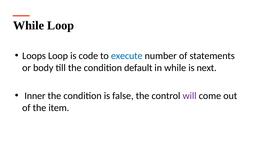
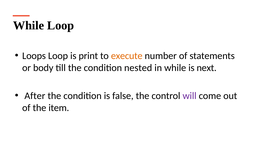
code: code -> print (88, 56)
execute colour: blue -> orange (127, 56)
default: default -> nested (138, 68)
Inner: Inner -> After (35, 96)
